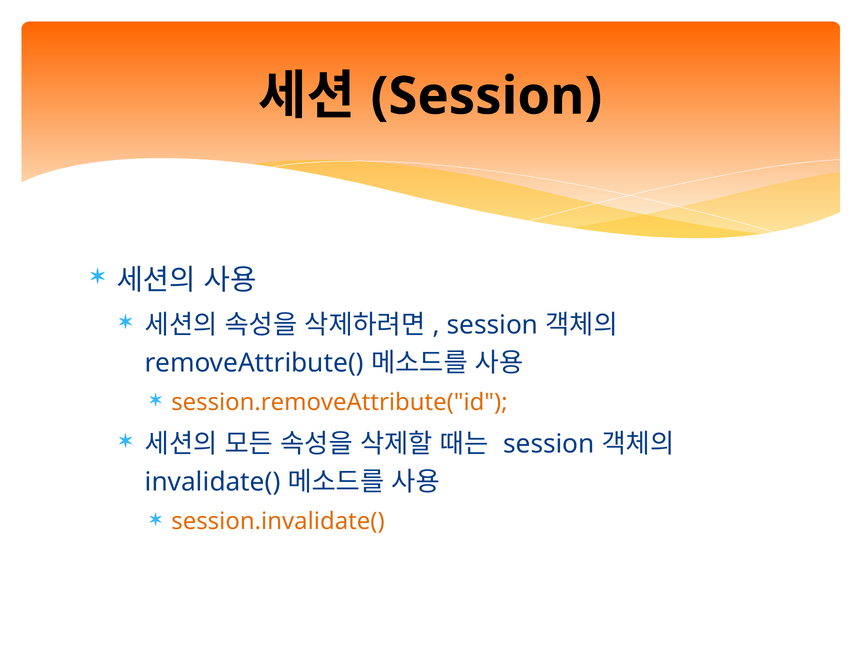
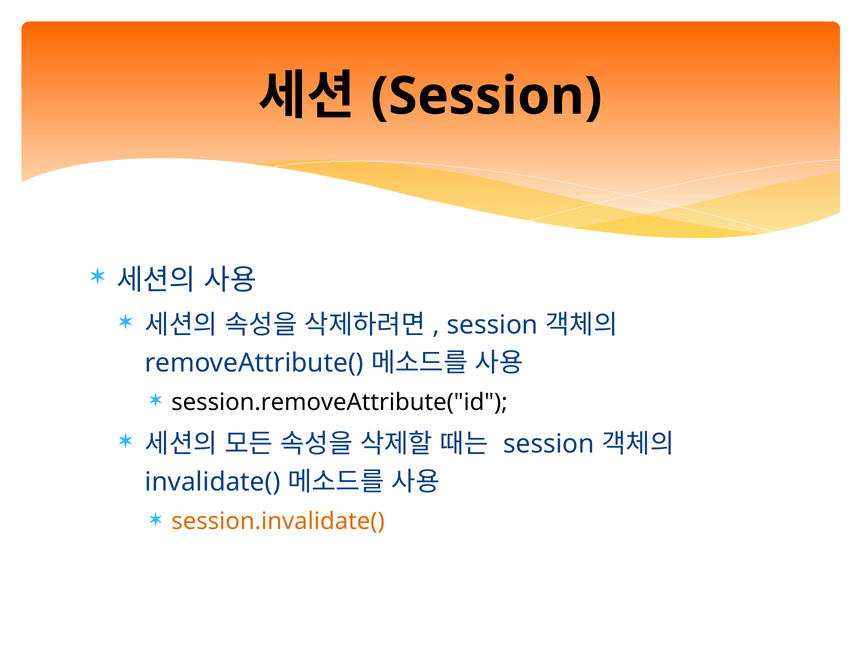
session.removeAttribute("id colour: orange -> black (339, 402)
